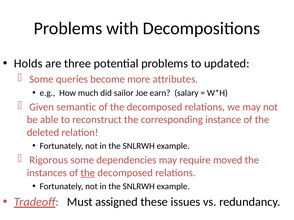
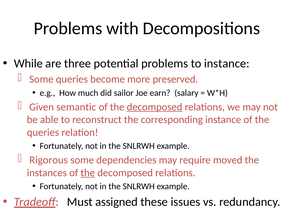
Holds: Holds -> While (28, 64)
to updated: updated -> instance (227, 64)
attributes: attributes -> preserved (175, 79)
decomposed underline: none -> present (155, 107)
deleted: deleted -> queries (43, 133)
